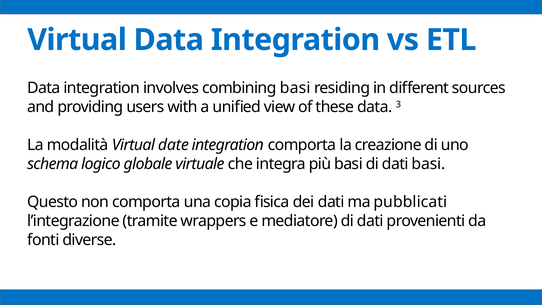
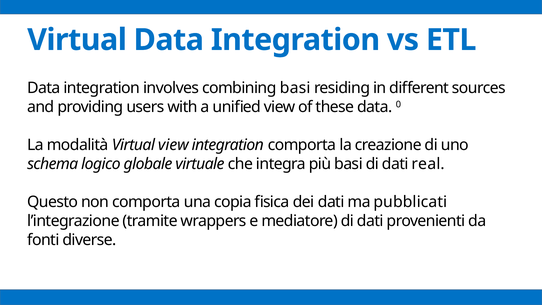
3: 3 -> 0 (398, 104)
Virtual date: date -> view (173, 145)
dati basi: basi -> real (428, 164)
